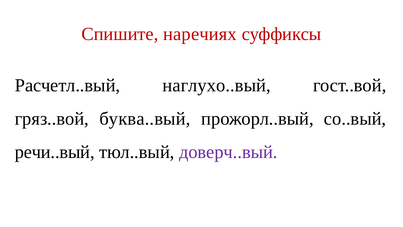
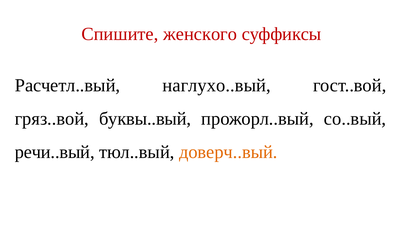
наречиях: наречиях -> женского (200, 34)
буква..вый: буква..вый -> буквы..вый (145, 119)
доверч..вый colour: purple -> orange (228, 152)
